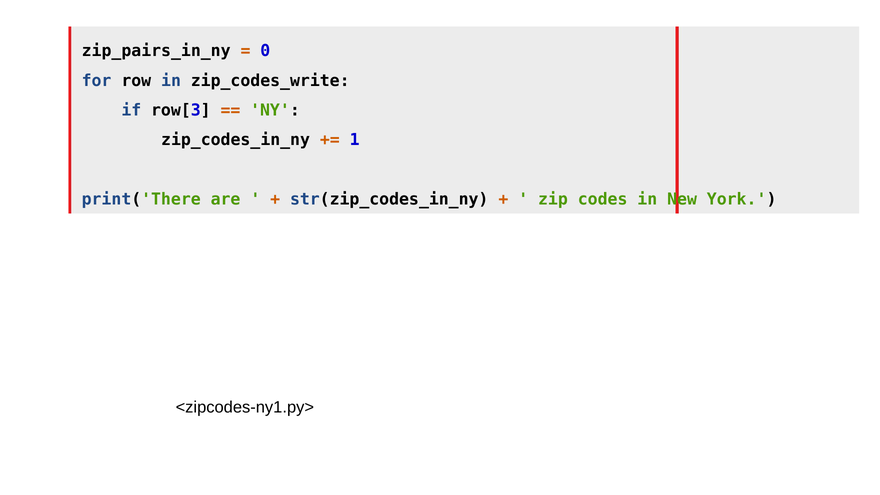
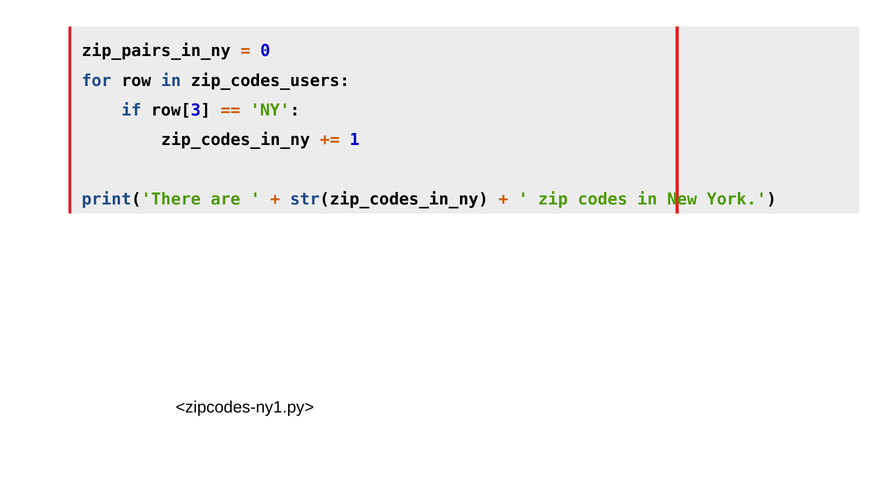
zip_codes_write: zip_codes_write -> zip_codes_users (270, 81)
